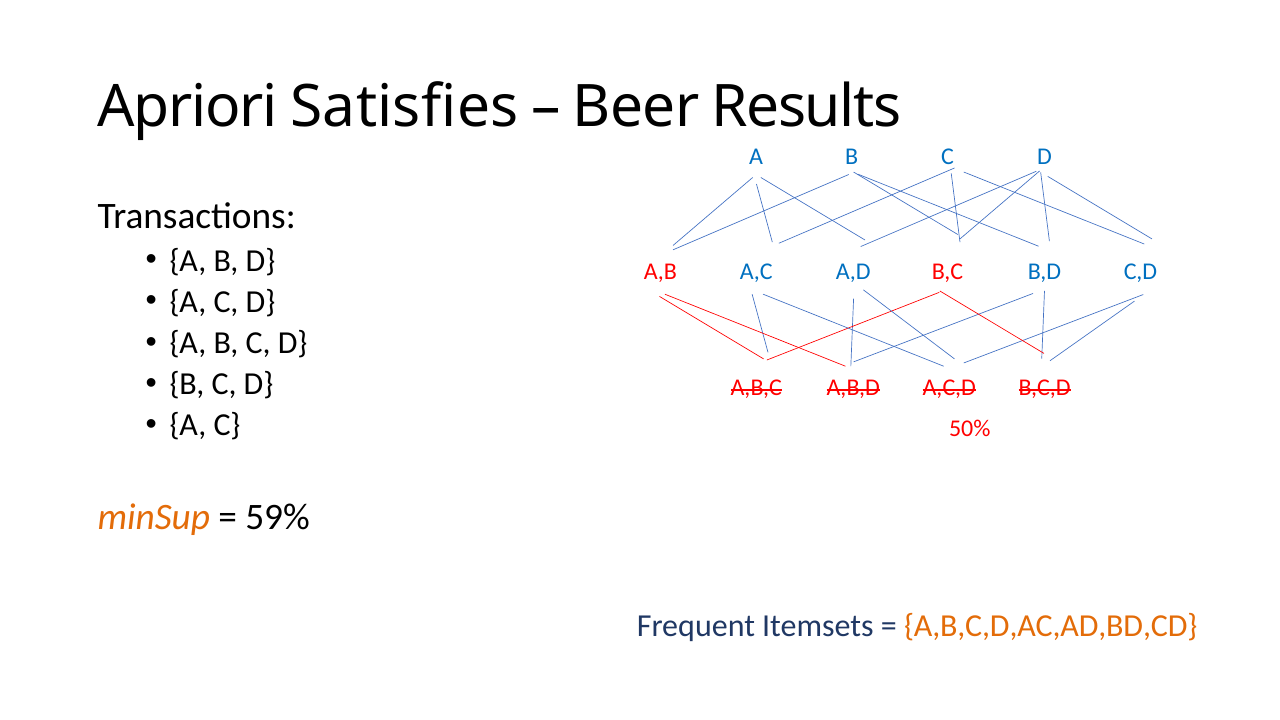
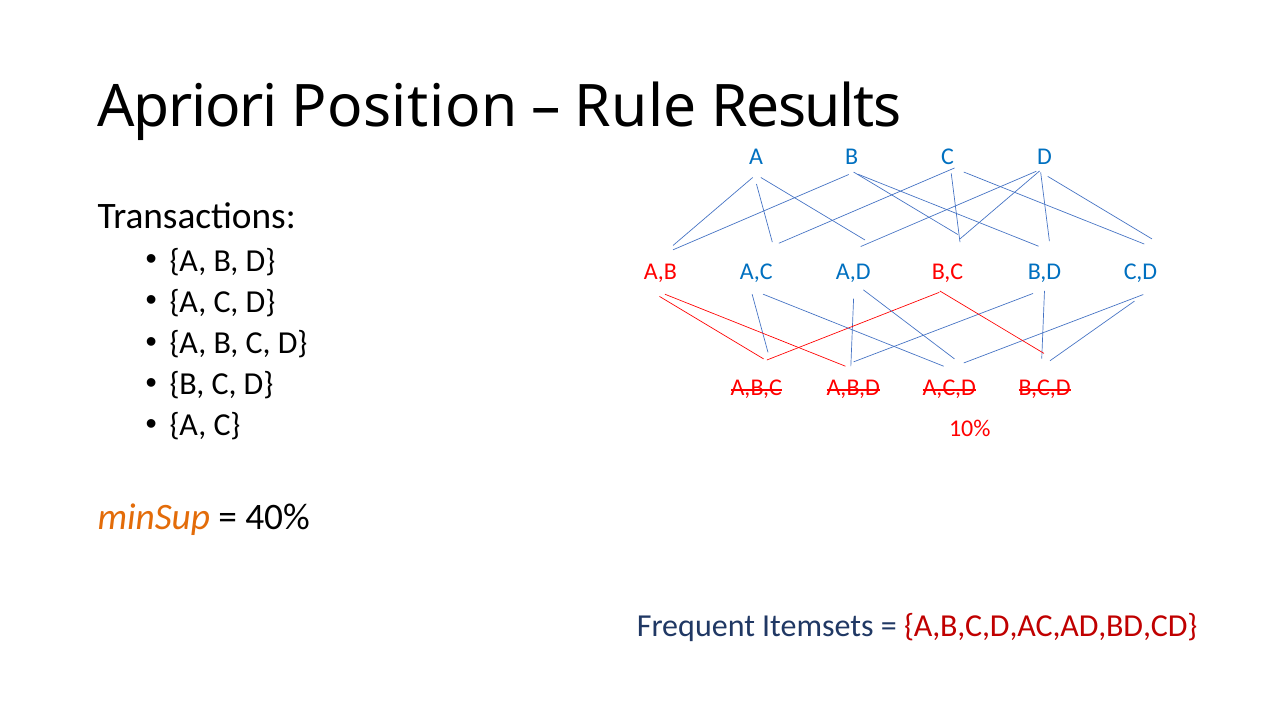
Satisfies: Satisfies -> Position (404, 108)
Beer: Beer -> Rule (636, 108)
50%: 50% -> 10% (970, 429)
59%: 59% -> 40% (277, 517)
A,B,C,D,AC,AD,BD,CD colour: orange -> red (1051, 626)
